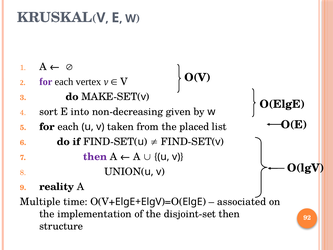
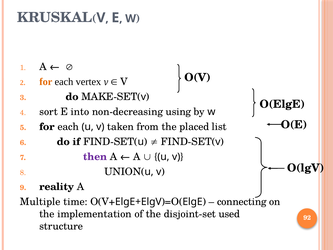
for colour: purple -> orange (46, 82)
given: given -> using (178, 112)
associated: associated -> connecting (242, 202)
disjoint-set then: then -> used (229, 214)
